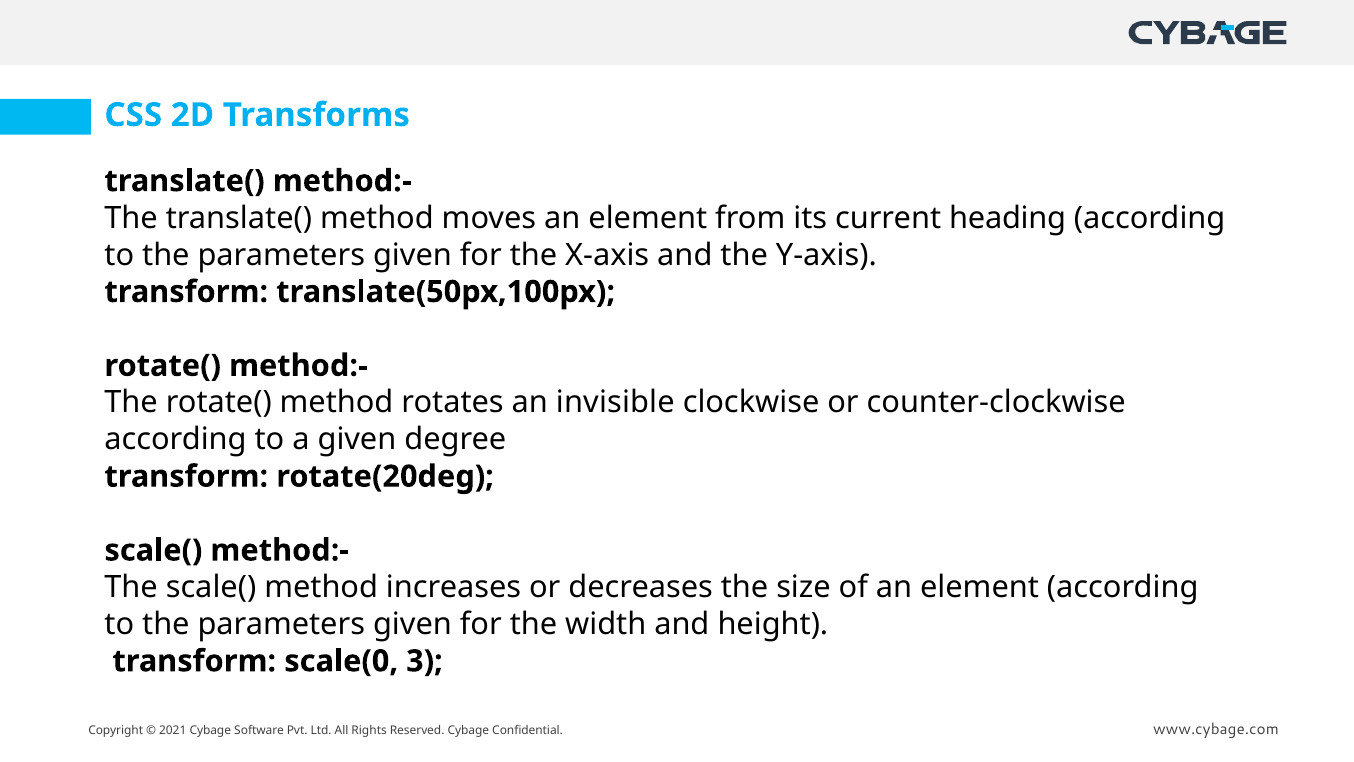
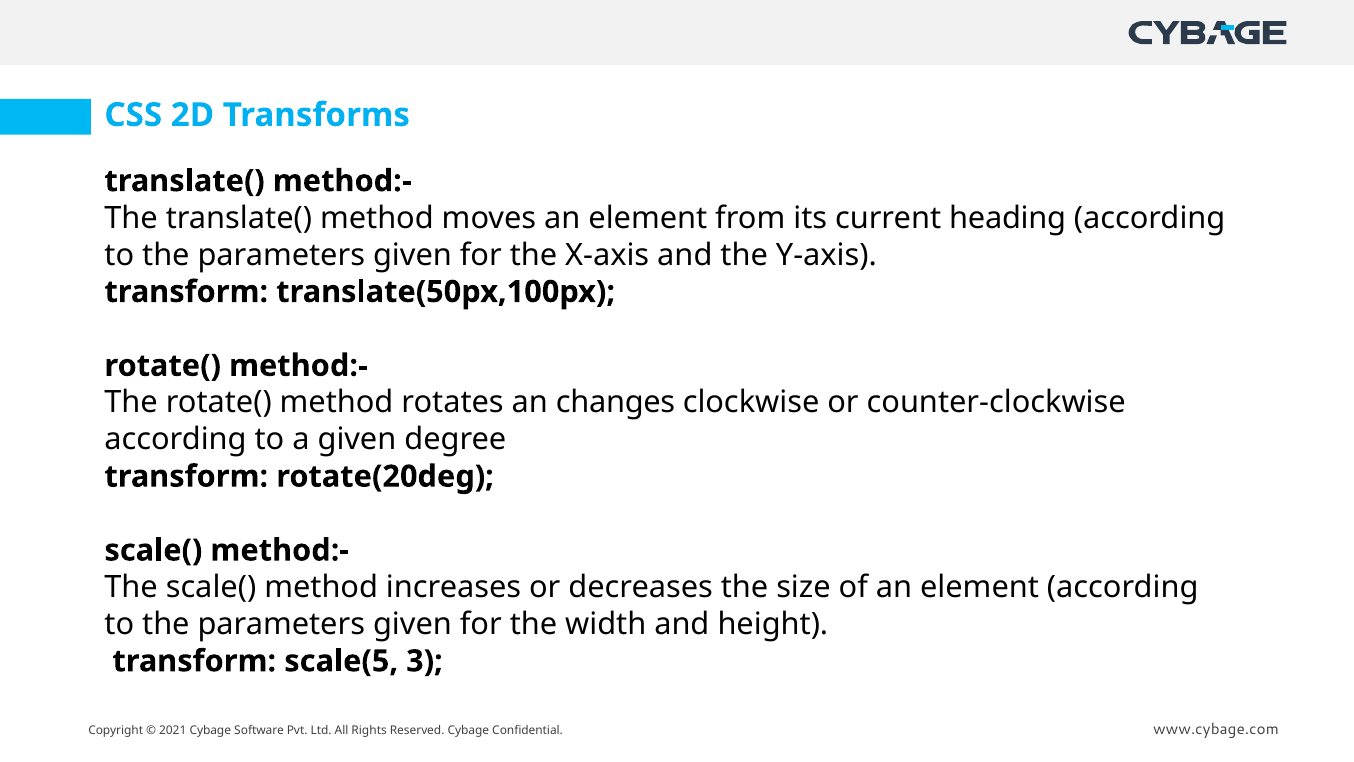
invisible: invisible -> changes (616, 403)
scale(0: scale(0 -> scale(5 (341, 661)
